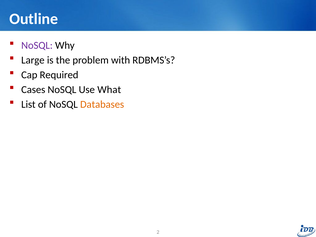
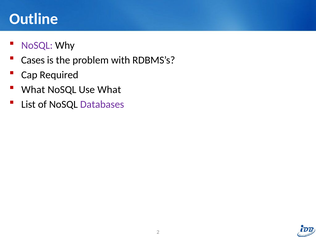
Large: Large -> Cases (33, 60)
Cases: Cases -> What (33, 90)
Databases colour: orange -> purple (102, 104)
